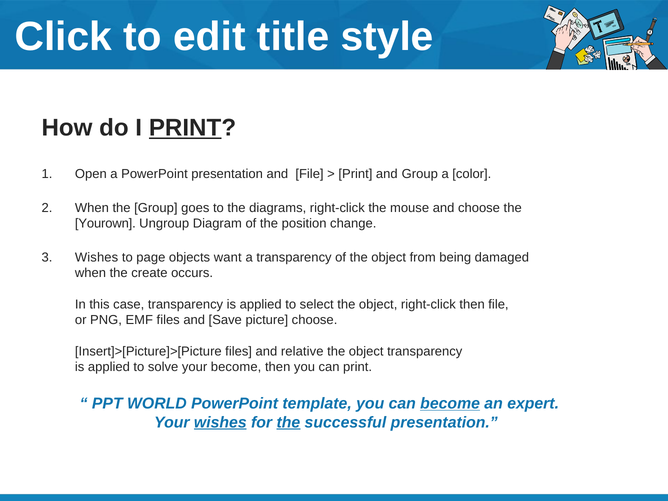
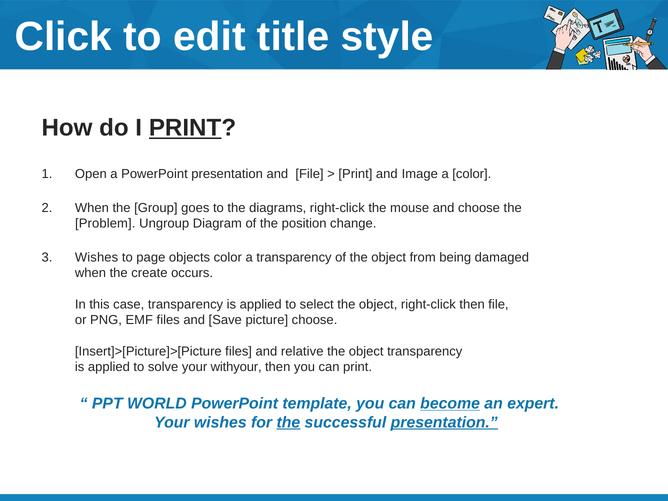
and Group: Group -> Image (420, 174)
Yourown: Yourown -> Problem (105, 224)
objects want: want -> color (228, 258)
your become: become -> withyour (236, 367)
wishes underline: present -> none (220, 422)
presentation underline: none -> present (444, 422)
